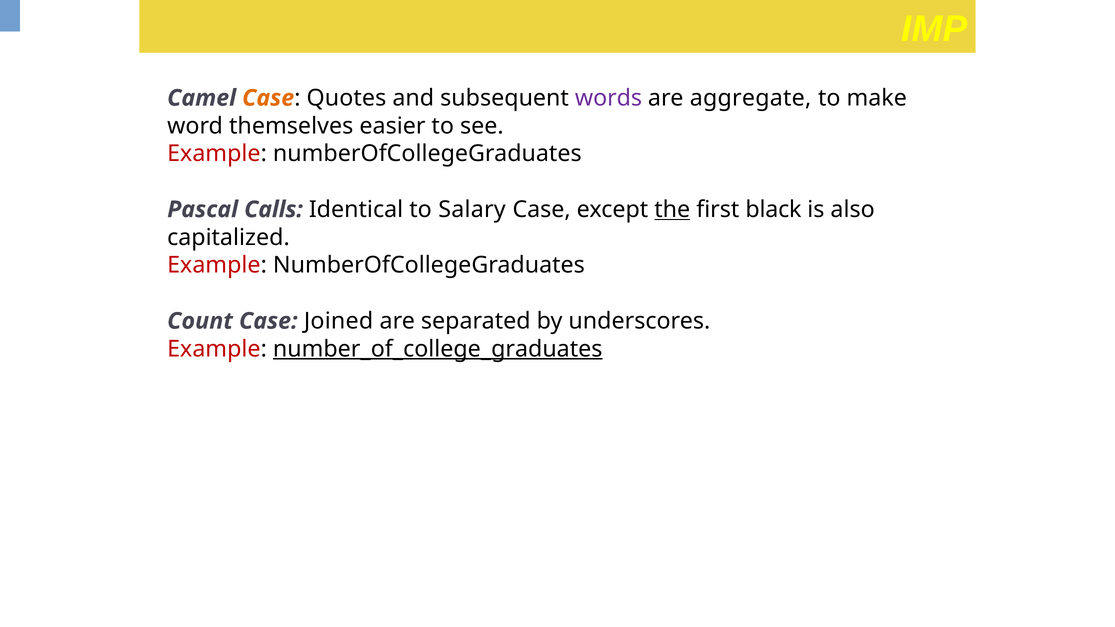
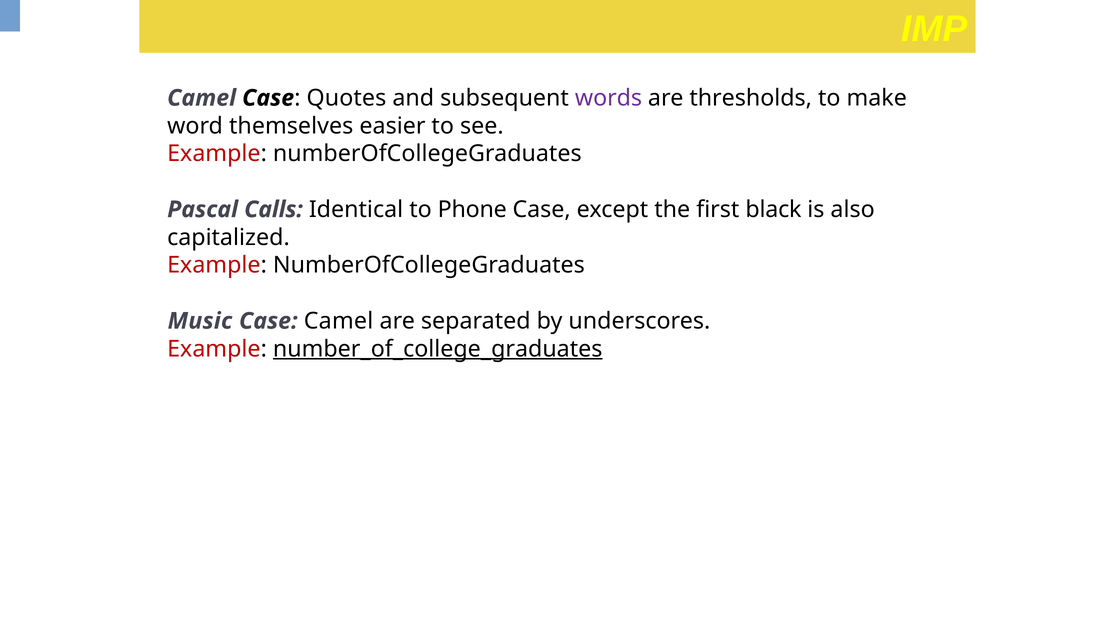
Case colour: orange -> black (268, 98)
aggregate: aggregate -> thresholds (751, 98)
Salary: Salary -> Phone (472, 210)
the underline: present -> none (672, 210)
Count: Count -> Music (200, 321)
Case Joined: Joined -> Camel (339, 321)
